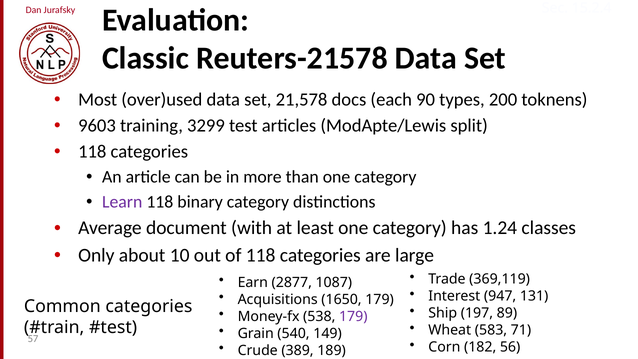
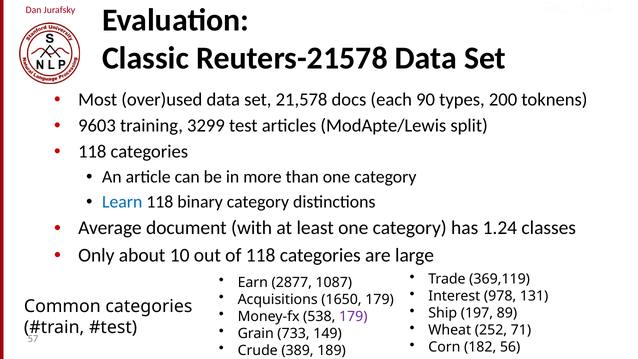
Learn colour: purple -> blue (122, 202)
947: 947 -> 978 (500, 296)
583: 583 -> 252 (491, 330)
540: 540 -> 733 (294, 333)
